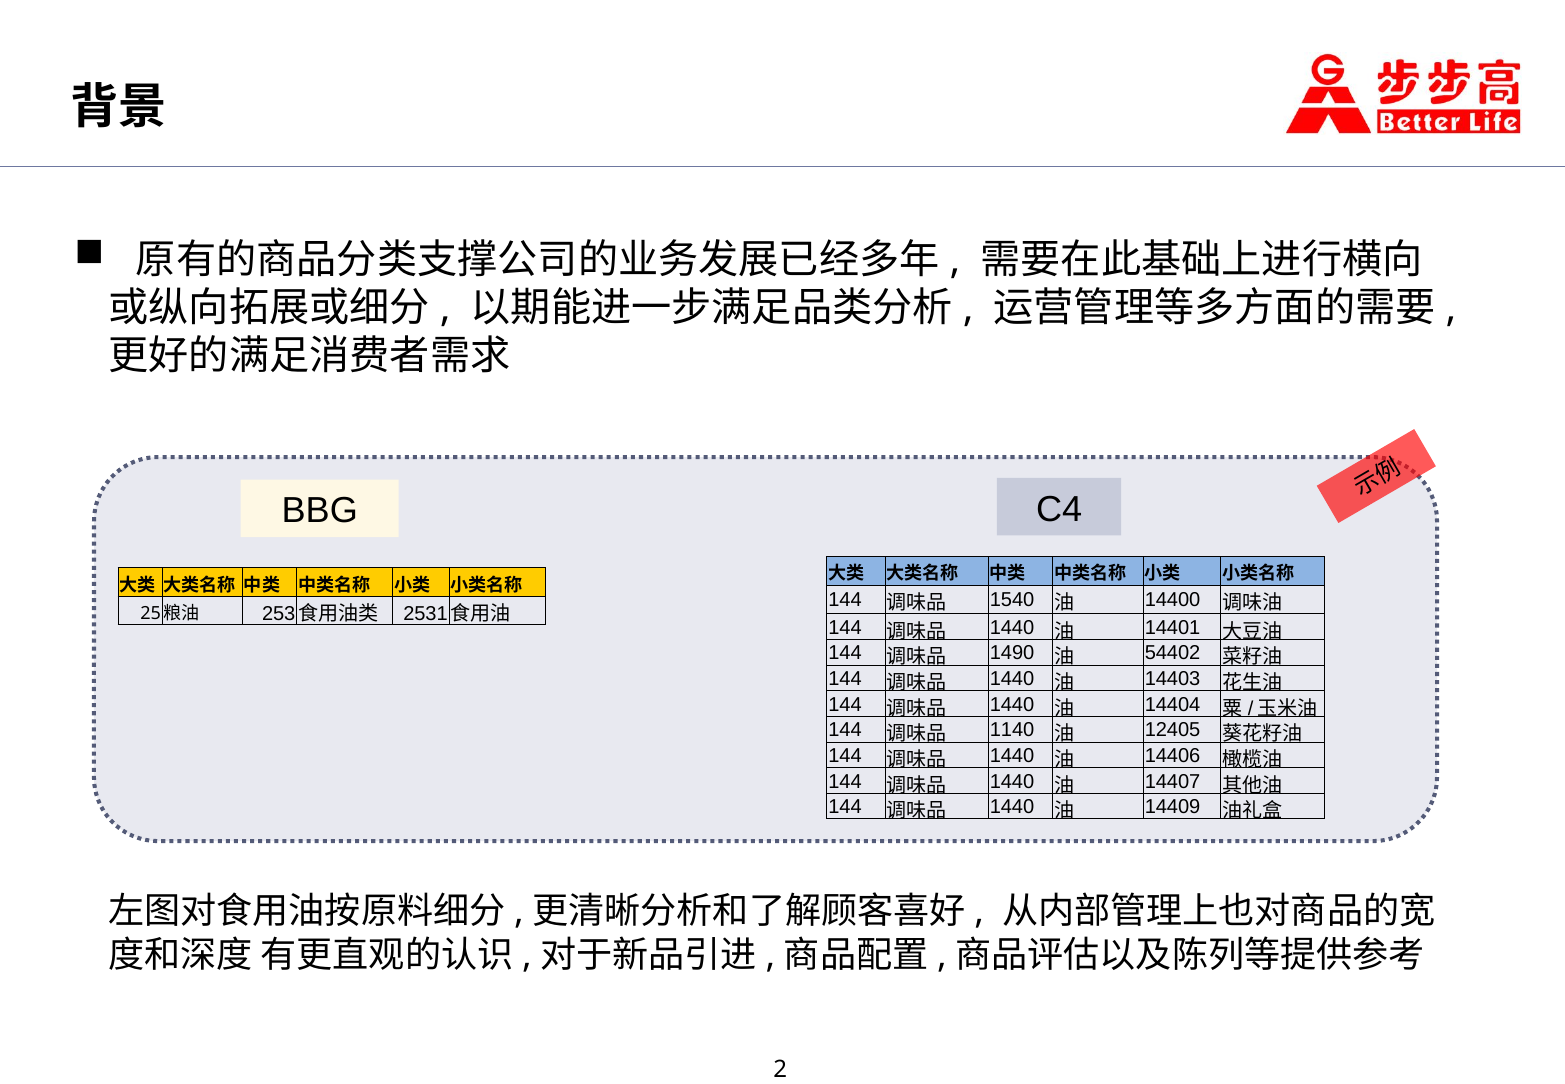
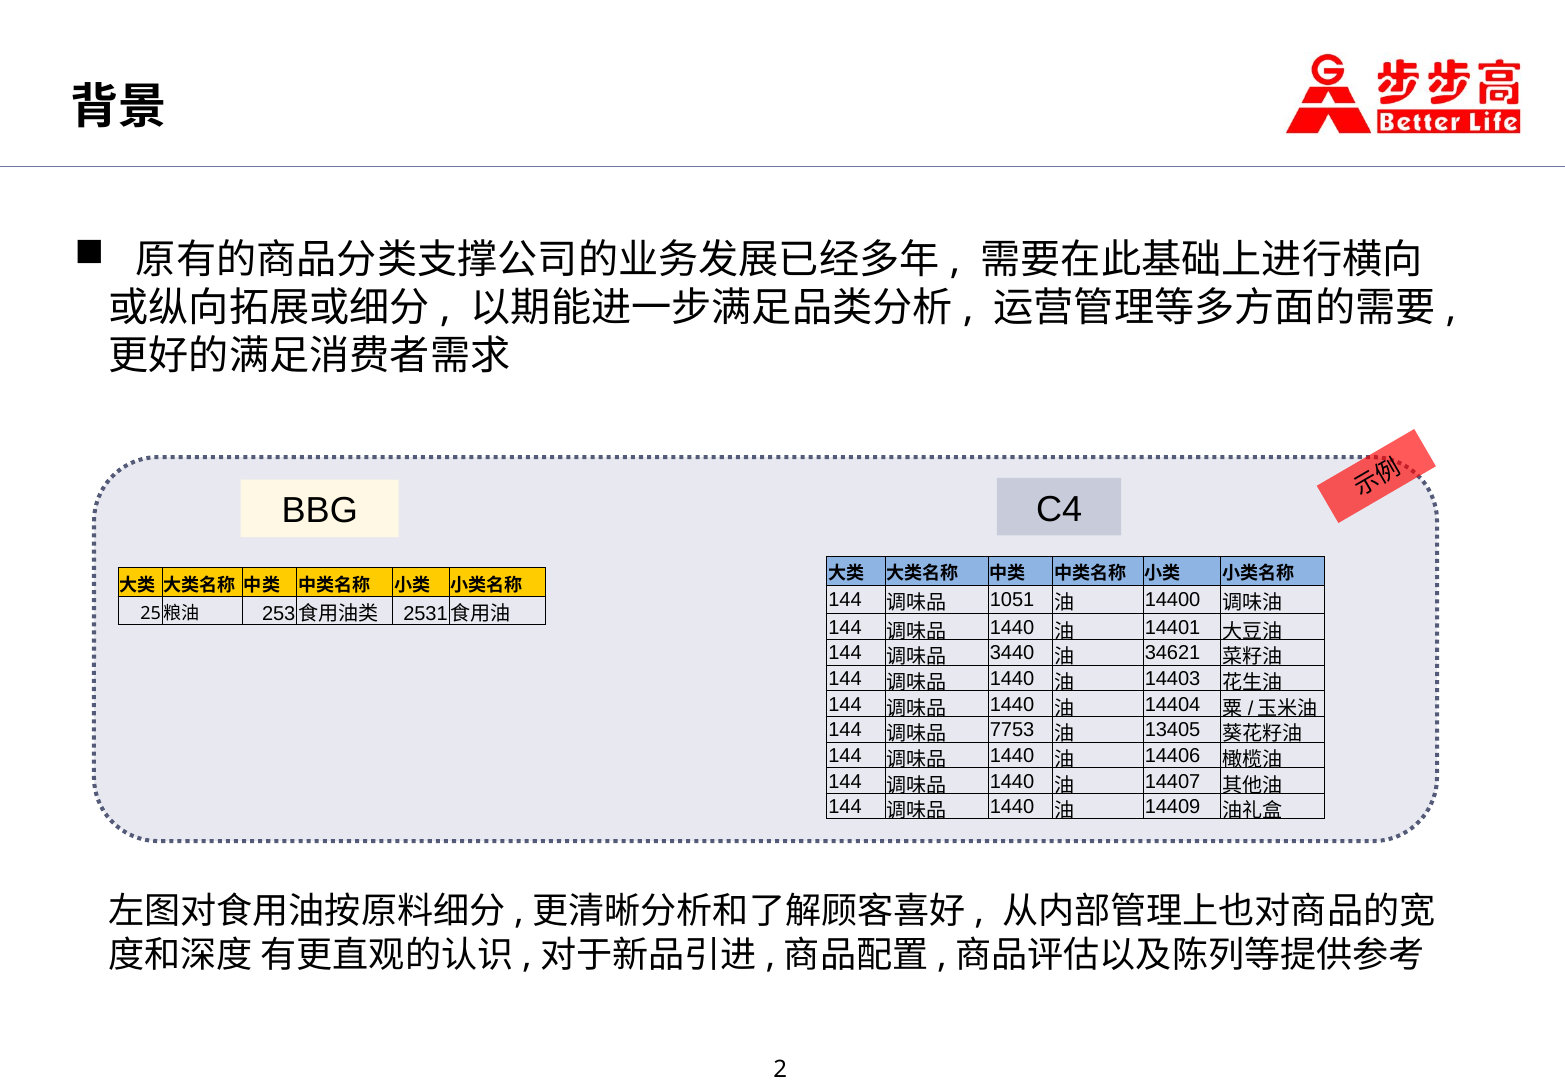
1540: 1540 -> 1051 (1012, 600)
1490: 1490 -> 3440 (1012, 653)
54402: 54402 -> 34621 (1173, 653)
1140: 1140 -> 7753 (1012, 730)
12405: 12405 -> 13405 (1173, 730)
